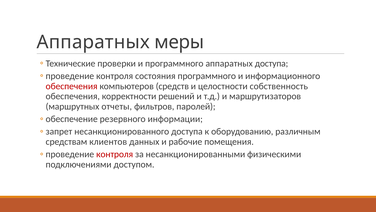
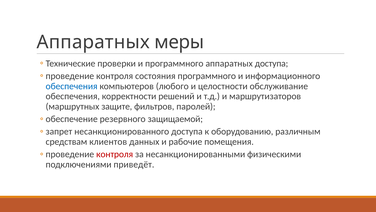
обеспечения colour: red -> blue (72, 86)
средств: средств -> любого (172, 86)
собственность: собственность -> обслуживание (279, 86)
отчеты: отчеты -> защите (117, 106)
информации: информации -> защищаемой (175, 119)
доступом: доступом -> приведёт (134, 164)
